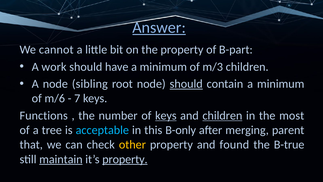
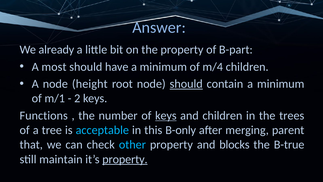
Answer underline: present -> none (159, 28)
cannot: cannot -> already (56, 50)
work: work -> most (54, 67)
m/3: m/3 -> m/4 (213, 67)
sibling: sibling -> height (90, 84)
m/6: m/6 -> m/1 (55, 98)
7: 7 -> 2 (77, 98)
children underline: present -> none (222, 115)
most: most -> trees (292, 115)
other colour: yellow -> light blue (132, 144)
found: found -> blocks (234, 144)
maintain underline: present -> none (61, 159)
